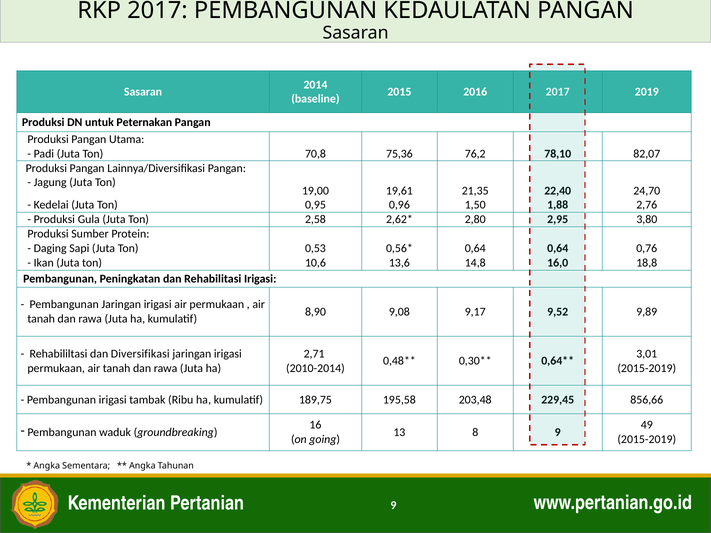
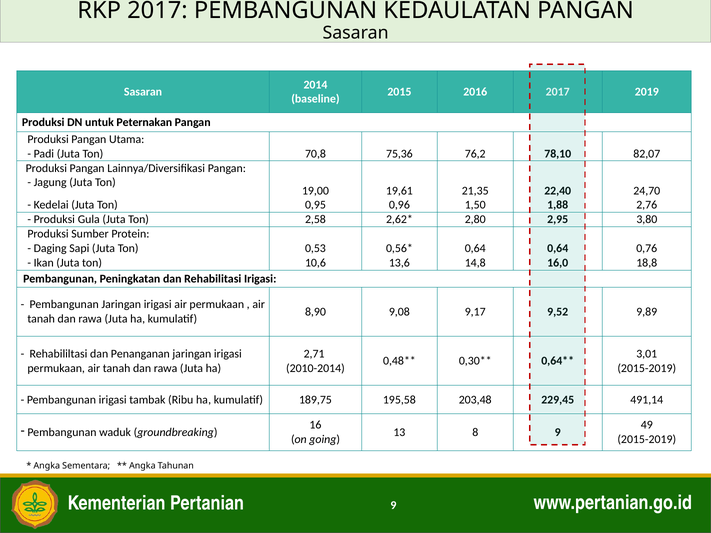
Diversifikasi: Diversifikasi -> Penanganan (140, 354)
856,66: 856,66 -> 491,14 (647, 400)
